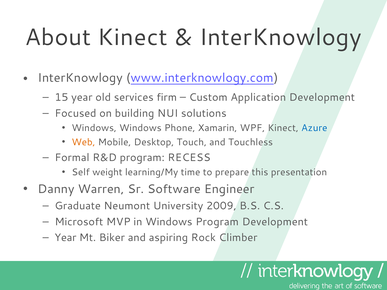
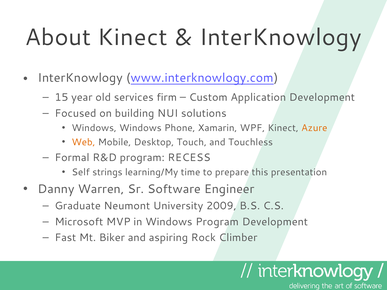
Azure colour: blue -> orange (314, 128)
weight: weight -> strings (107, 172)
Year: Year -> Fast (65, 238)
